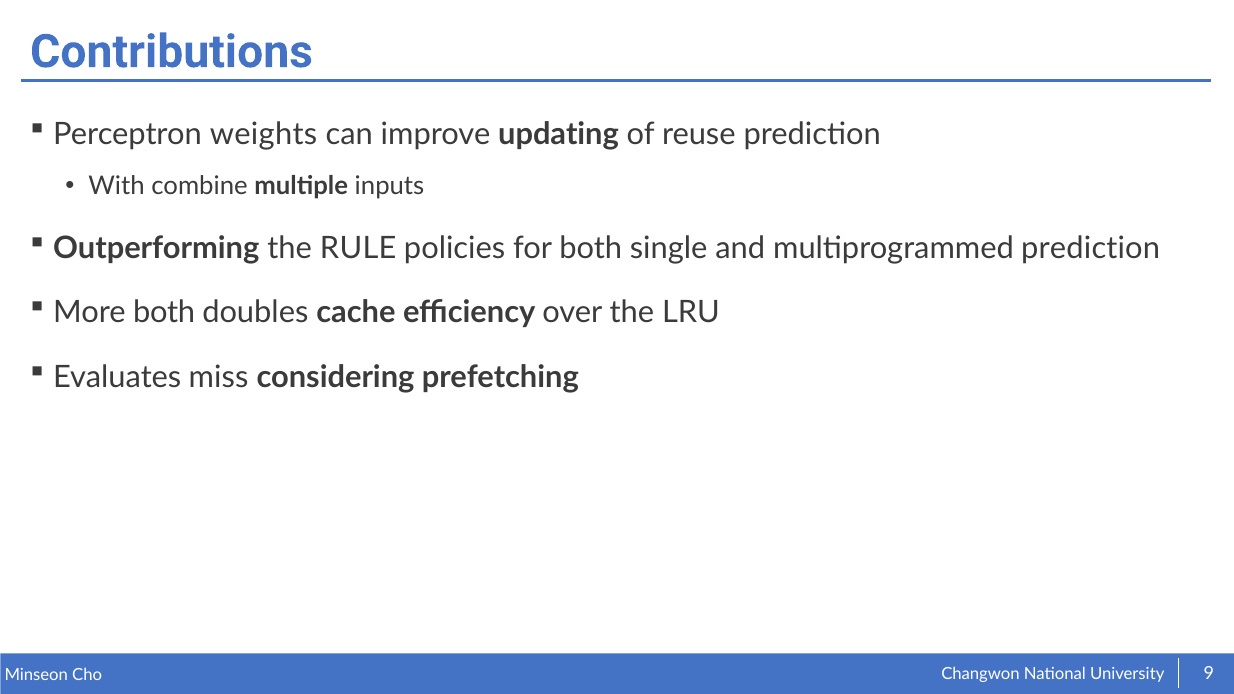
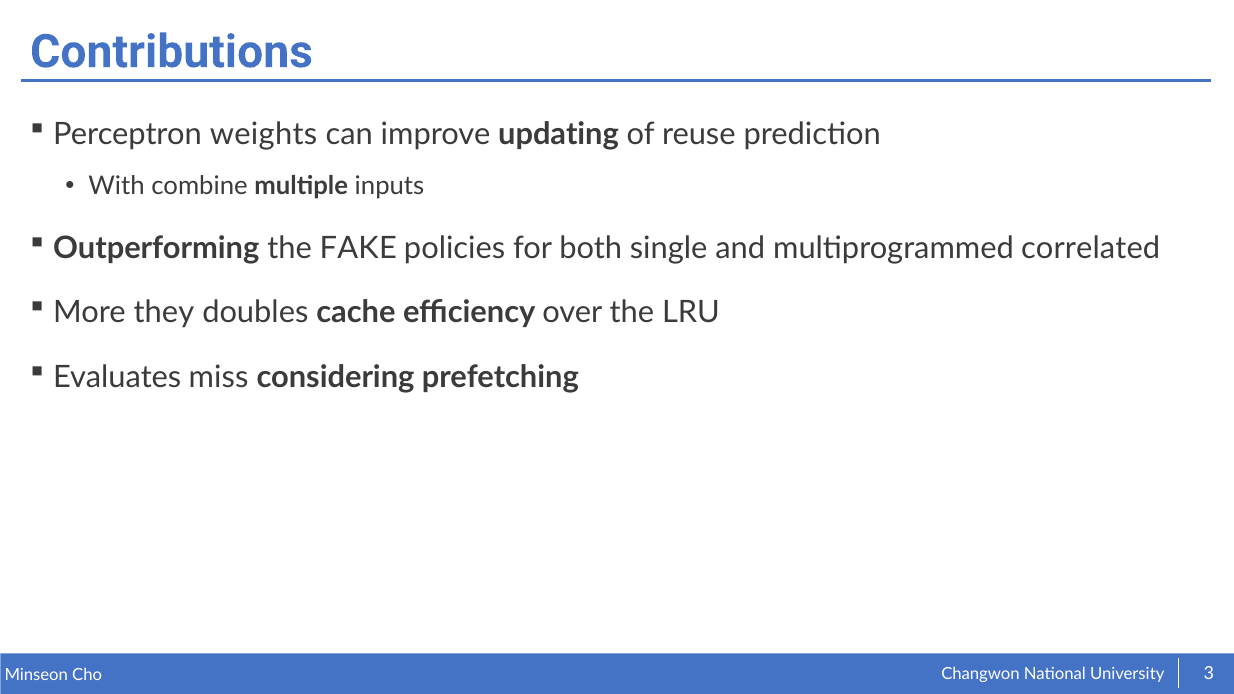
RULE: RULE -> FAKE (358, 248)
multiprogrammed prediction: prediction -> correlated (1091, 248)
More both: both -> they (164, 313)
9: 9 -> 3 (1209, 674)
